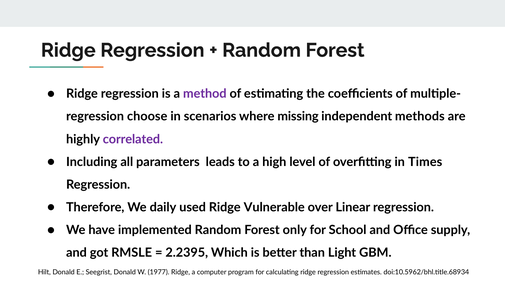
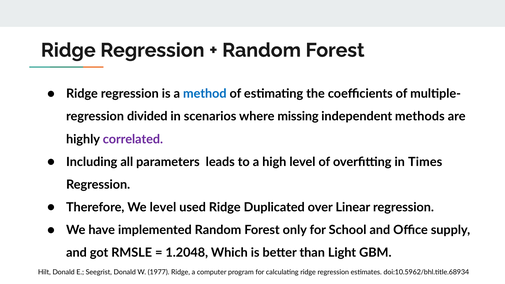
method colour: purple -> blue (205, 94)
choose: choose -> divided (147, 116)
We daily: daily -> level (163, 207)
Vulnerable: Vulnerable -> Duplicated (274, 207)
2.2395: 2.2395 -> 1.2048 (187, 253)
